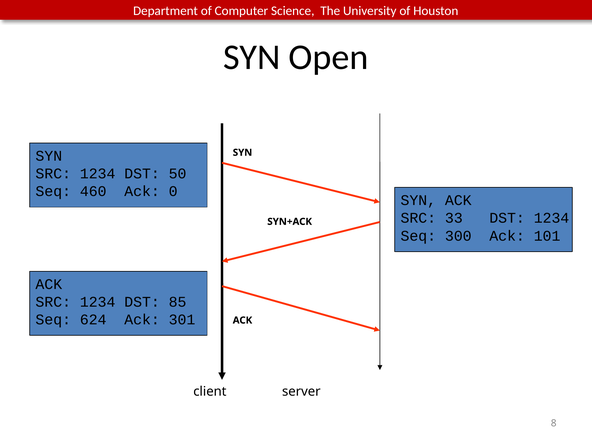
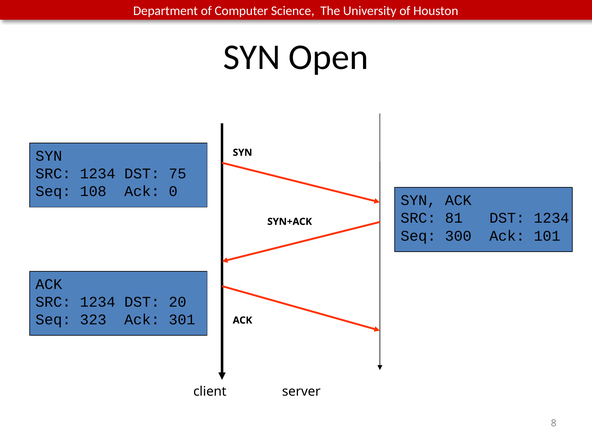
50: 50 -> 75 (178, 174)
460: 460 -> 108 (93, 191)
33: 33 -> 81 (454, 218)
85: 85 -> 20 (178, 302)
624: 624 -> 323 (93, 320)
